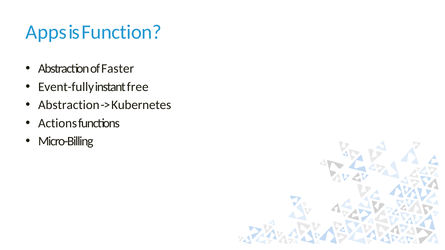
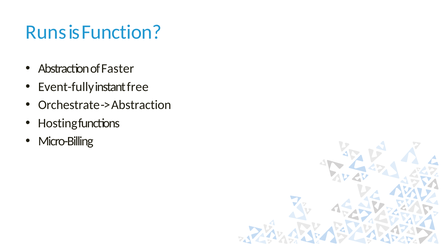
Apps: Apps -> Runs (46, 32)
Abstraction: Abstraction -> Orchestrate (69, 105)
Kubernetes: Kubernetes -> Abstraction (141, 105)
Actions: Actions -> Hosting (58, 123)
